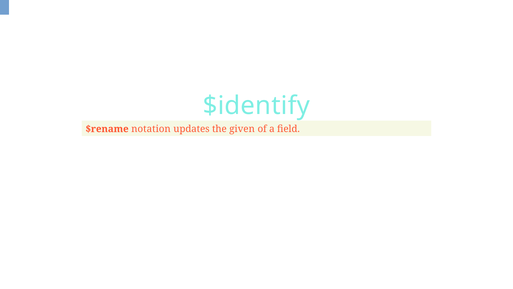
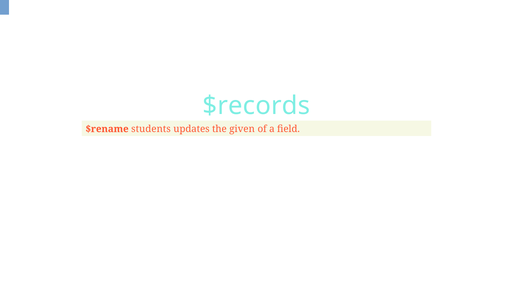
$identify: $identify -> $records (256, 106)
notation: notation -> students (151, 129)
